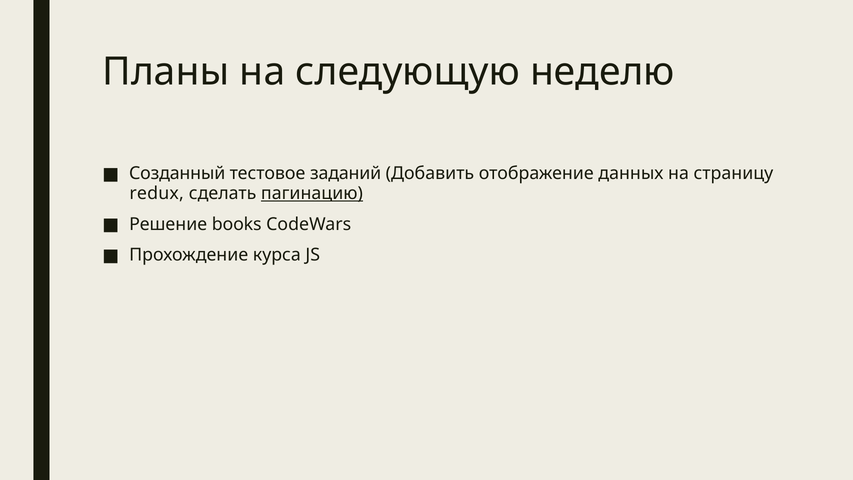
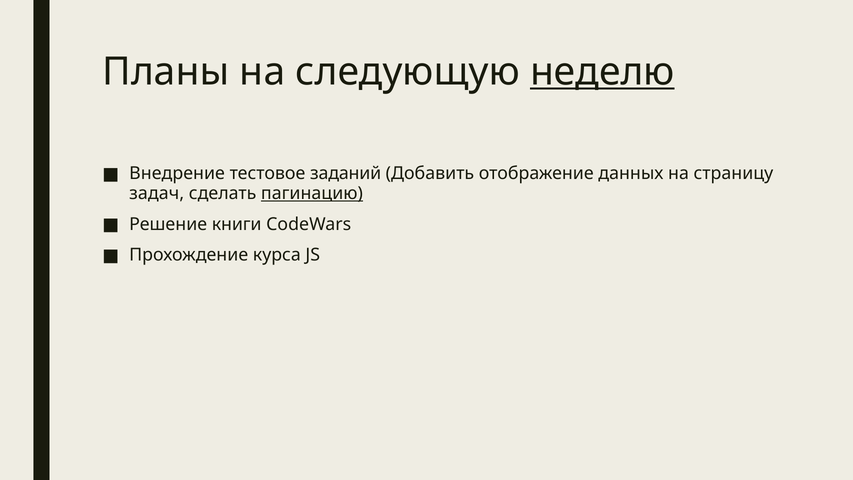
неделю underline: none -> present (602, 72)
Созданный: Созданный -> Внедрение (177, 173)
redux: redux -> задач (157, 193)
books: books -> книги (237, 224)
